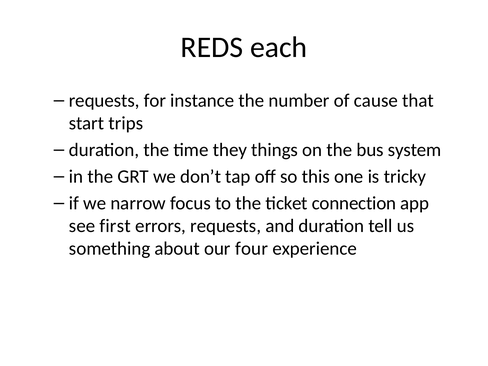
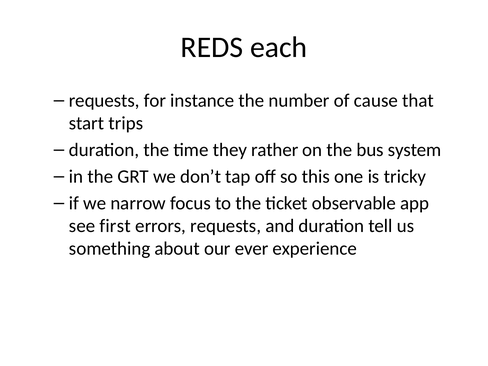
things: things -> rather (275, 150)
connection: connection -> observable (354, 203)
four: four -> ever (252, 249)
